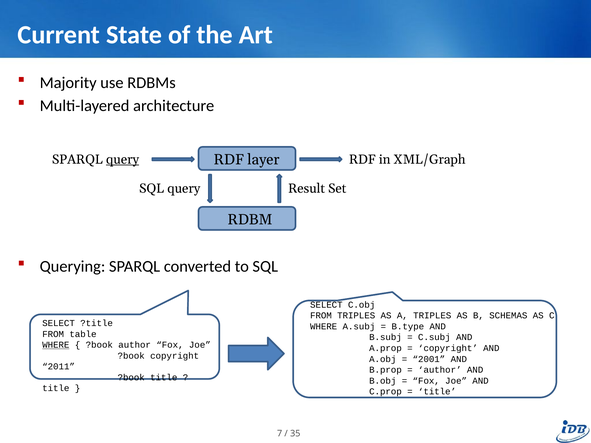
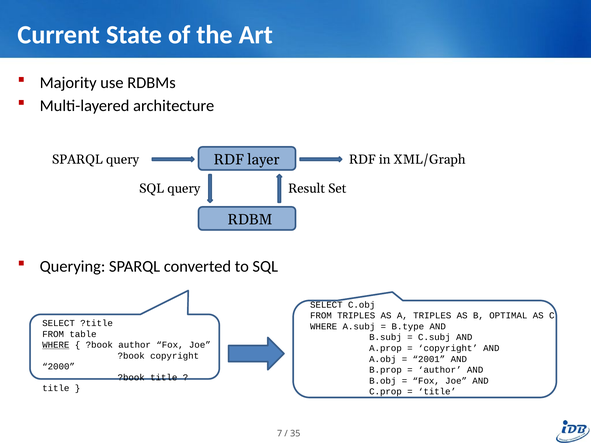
query underline: present -> none (122, 160)
SCHEMAS: SCHEMAS -> OPTIMAL (508, 316)
2011: 2011 -> 2000 (59, 367)
